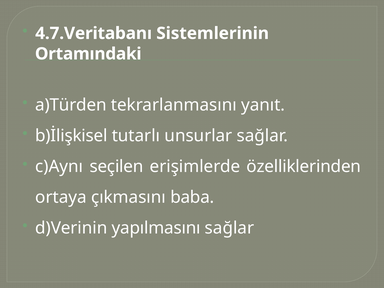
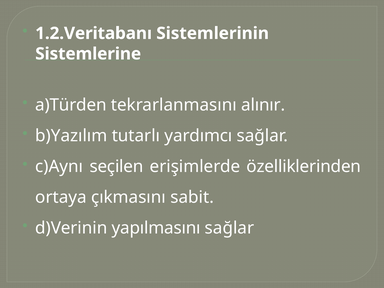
4.7.Veritabanı: 4.7.Veritabanı -> 1.2.Veritabanı (94, 33)
Ortamındaki: Ortamındaki -> Sistemlerine (88, 54)
yanıt: yanıt -> alınır (263, 105)
b)İlişkisel: b)İlişkisel -> b)Yazılım (71, 136)
unsurlar: unsurlar -> yardımcı (198, 136)
baba: baba -> sabit (192, 197)
